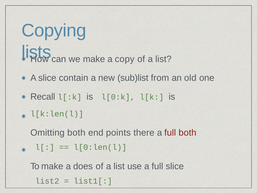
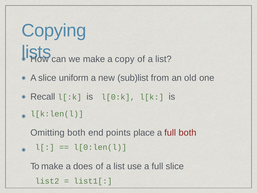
contain: contain -> uniform (74, 78)
there: there -> place (144, 133)
